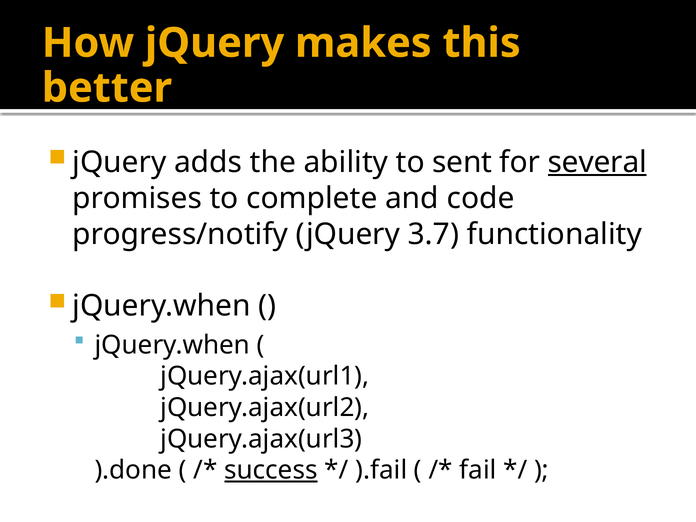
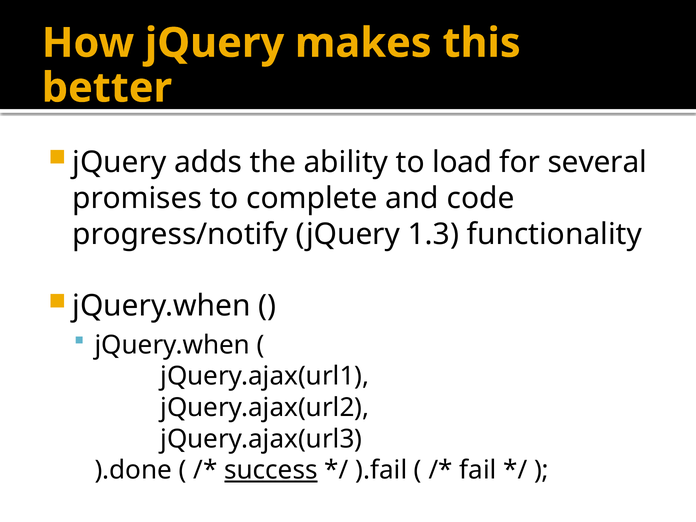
sent: sent -> load (462, 162)
several underline: present -> none (597, 162)
3.7: 3.7 -> 1.3 (433, 234)
